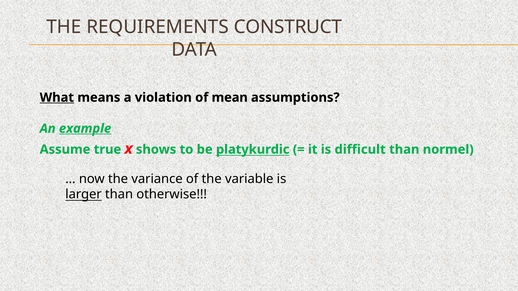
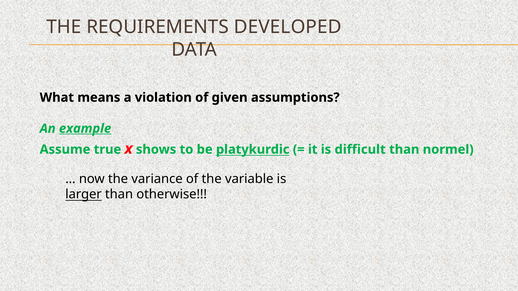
CONSTRUCT: CONSTRUCT -> DEVELOPED (288, 27)
What underline: present -> none (57, 98)
mean: mean -> given (230, 98)
